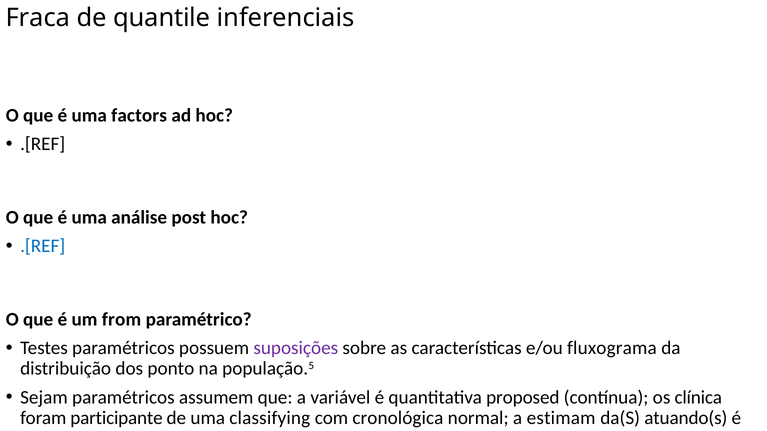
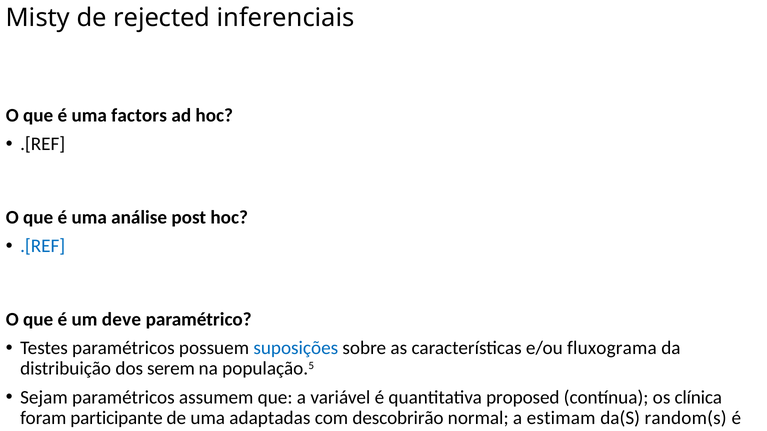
Fraca: Fraca -> Misty (38, 18)
quantile: quantile -> rejected (162, 18)
from: from -> deve (121, 320)
suposições colour: purple -> blue (296, 348)
ponto: ponto -> serem (171, 369)
classifying: classifying -> adaptadas (270, 418)
cronológica: cronológica -> descobrirão (398, 418)
atuando(s: atuando(s -> random(s (686, 418)
